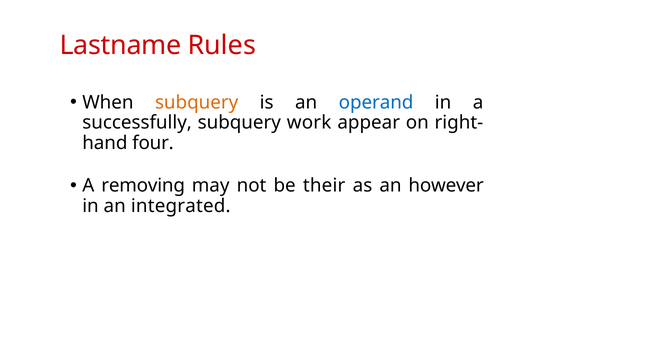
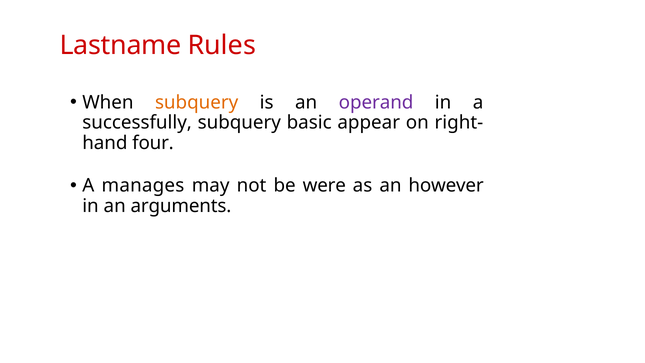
operand colour: blue -> purple (376, 102)
work: work -> basic (309, 123)
removing: removing -> manages (143, 186)
their: their -> were (324, 186)
integrated: integrated -> arguments (181, 206)
